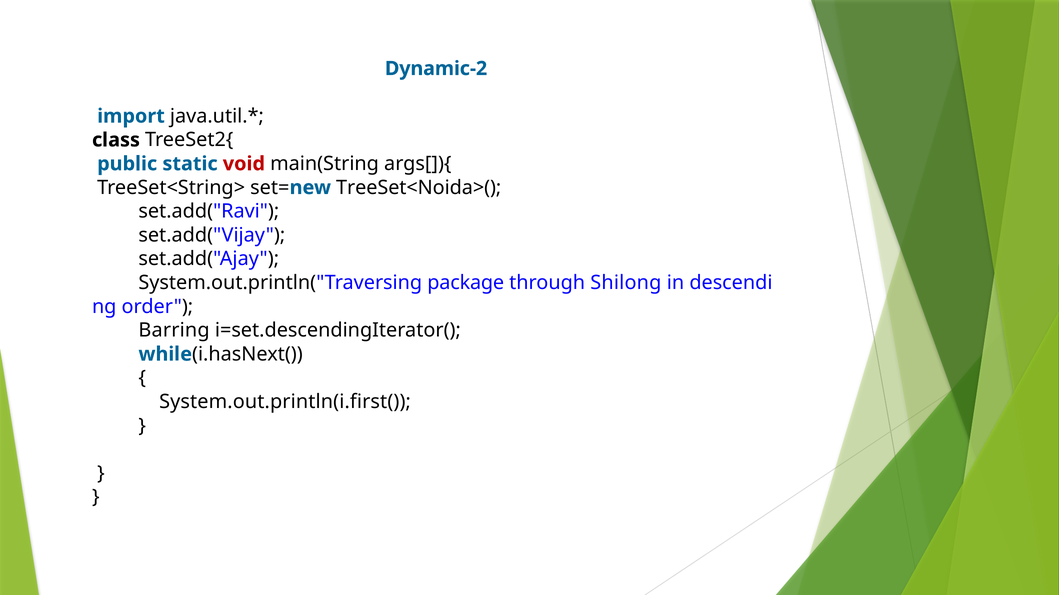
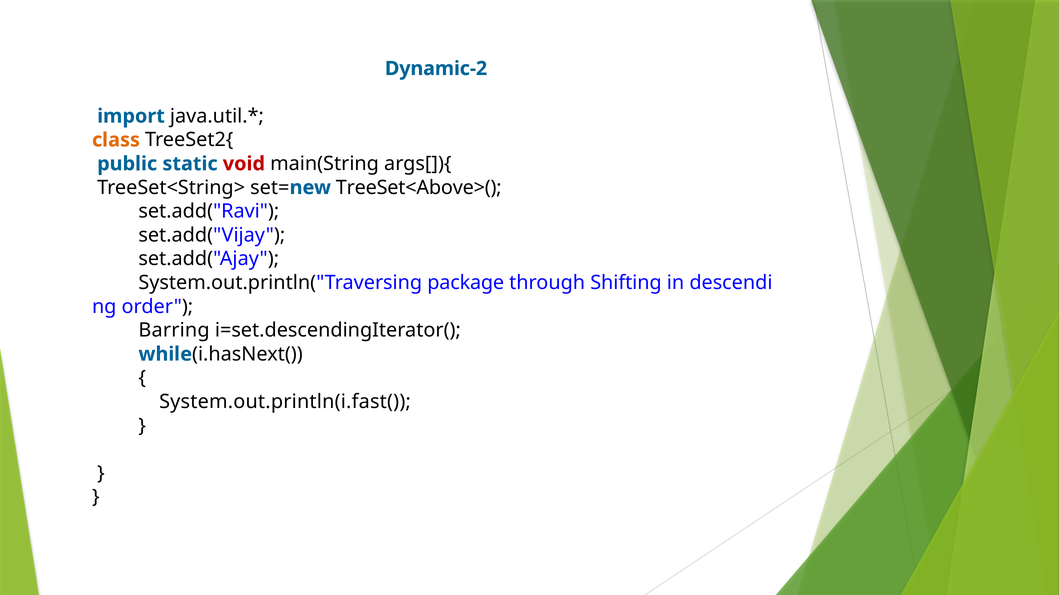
class colour: black -> orange (116, 140)
TreeSet<Noida>(: TreeSet<Noida>( -> TreeSet<Above>( (419, 188)
Shilong: Shilong -> Shifting (626, 283)
System.out.println(i.first(: System.out.println(i.first( -> System.out.println(i.fast( (285, 402)
